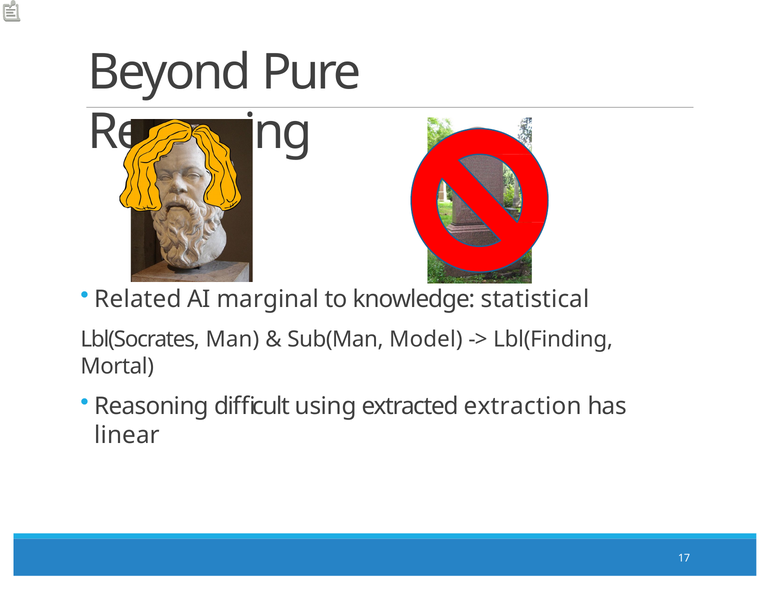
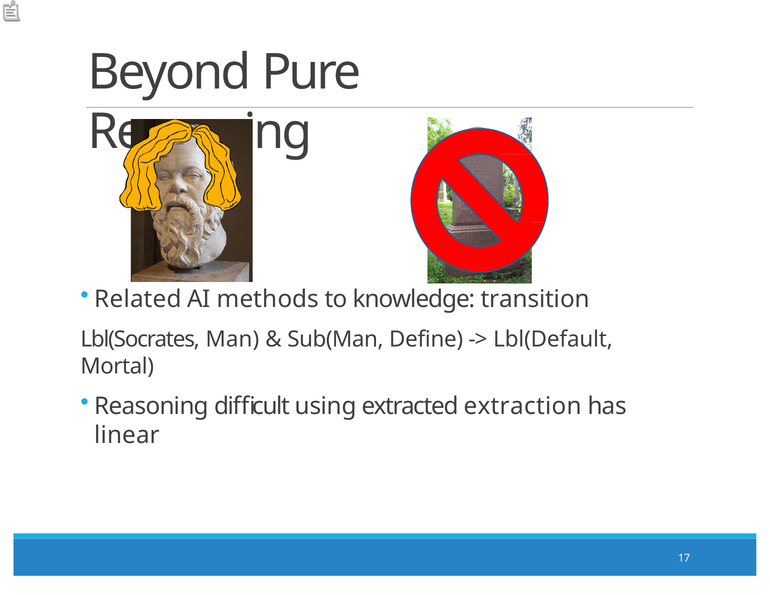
marginal: marginal -> methods (268, 299)
statistical: statistical -> transition (535, 299)
Model: Model -> Define (426, 340)
Lbl(Finding: Lbl(Finding -> Lbl(Default (553, 340)
